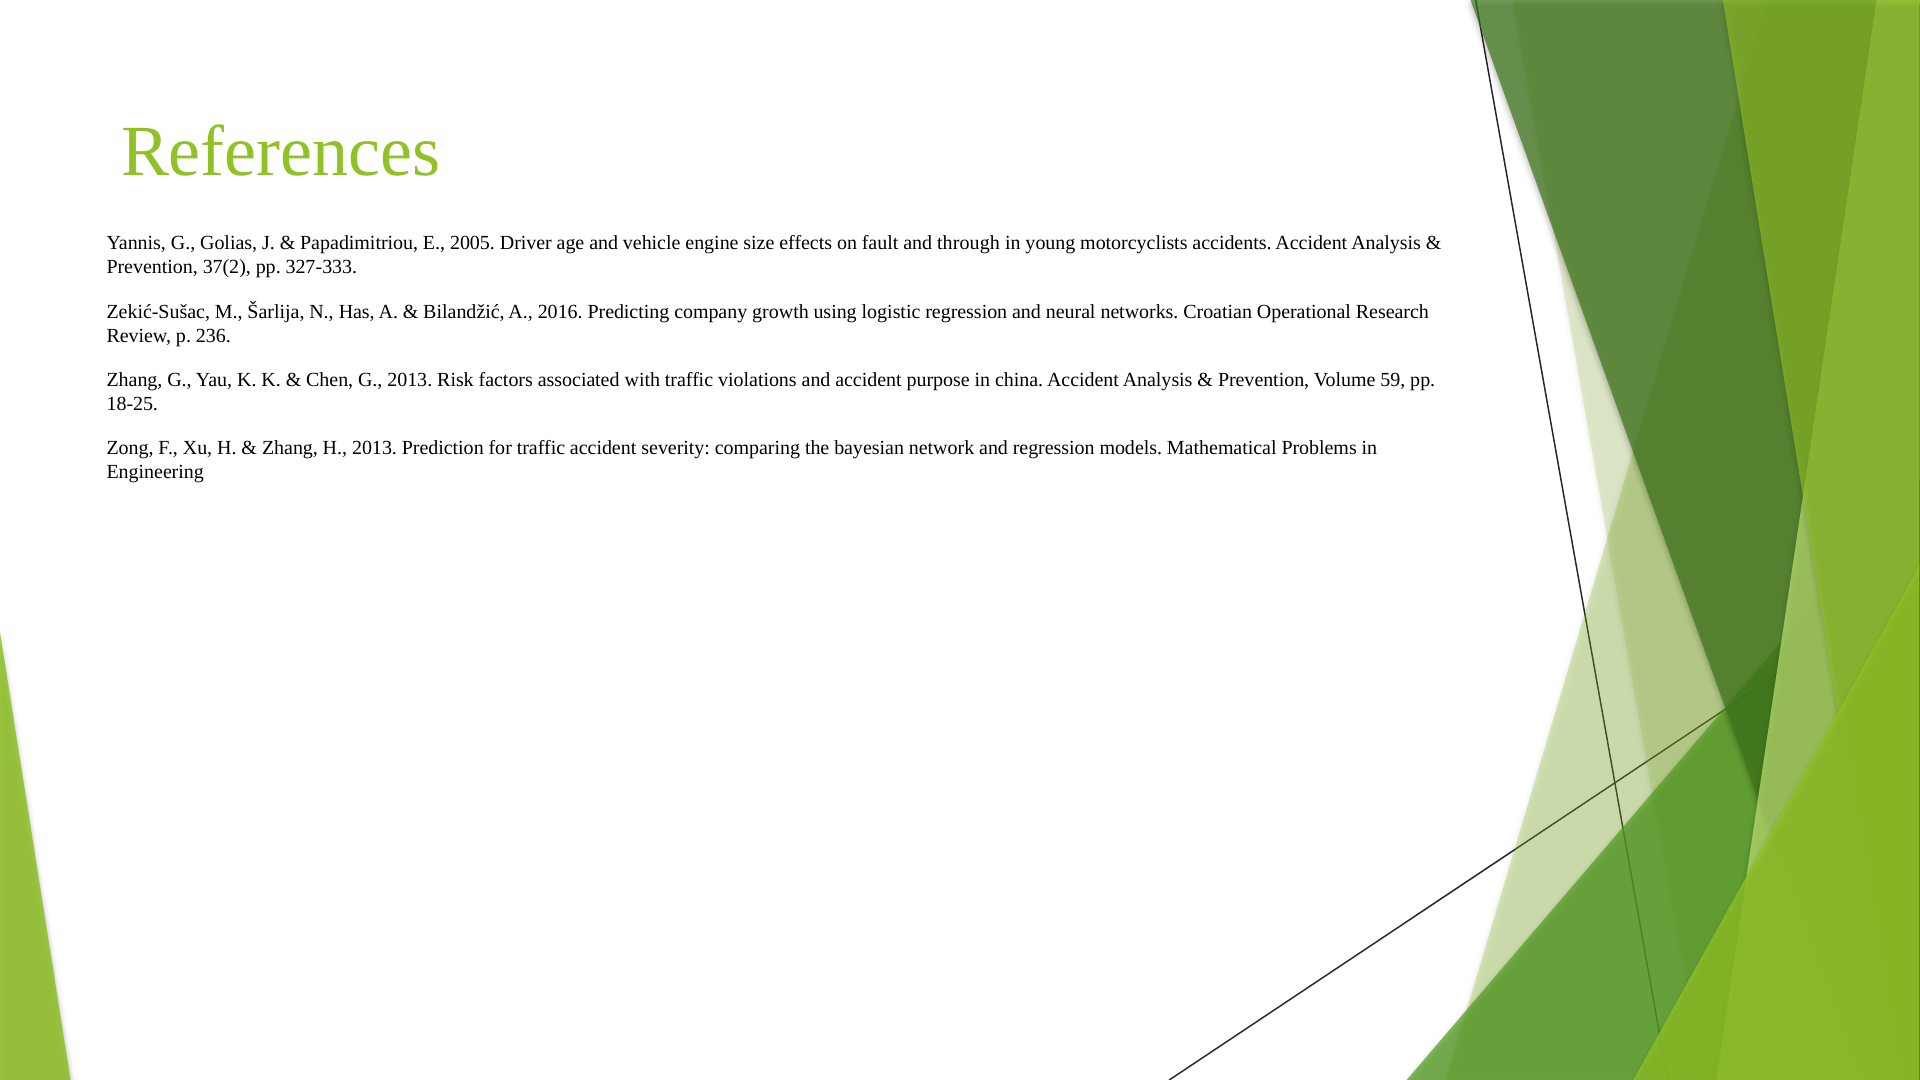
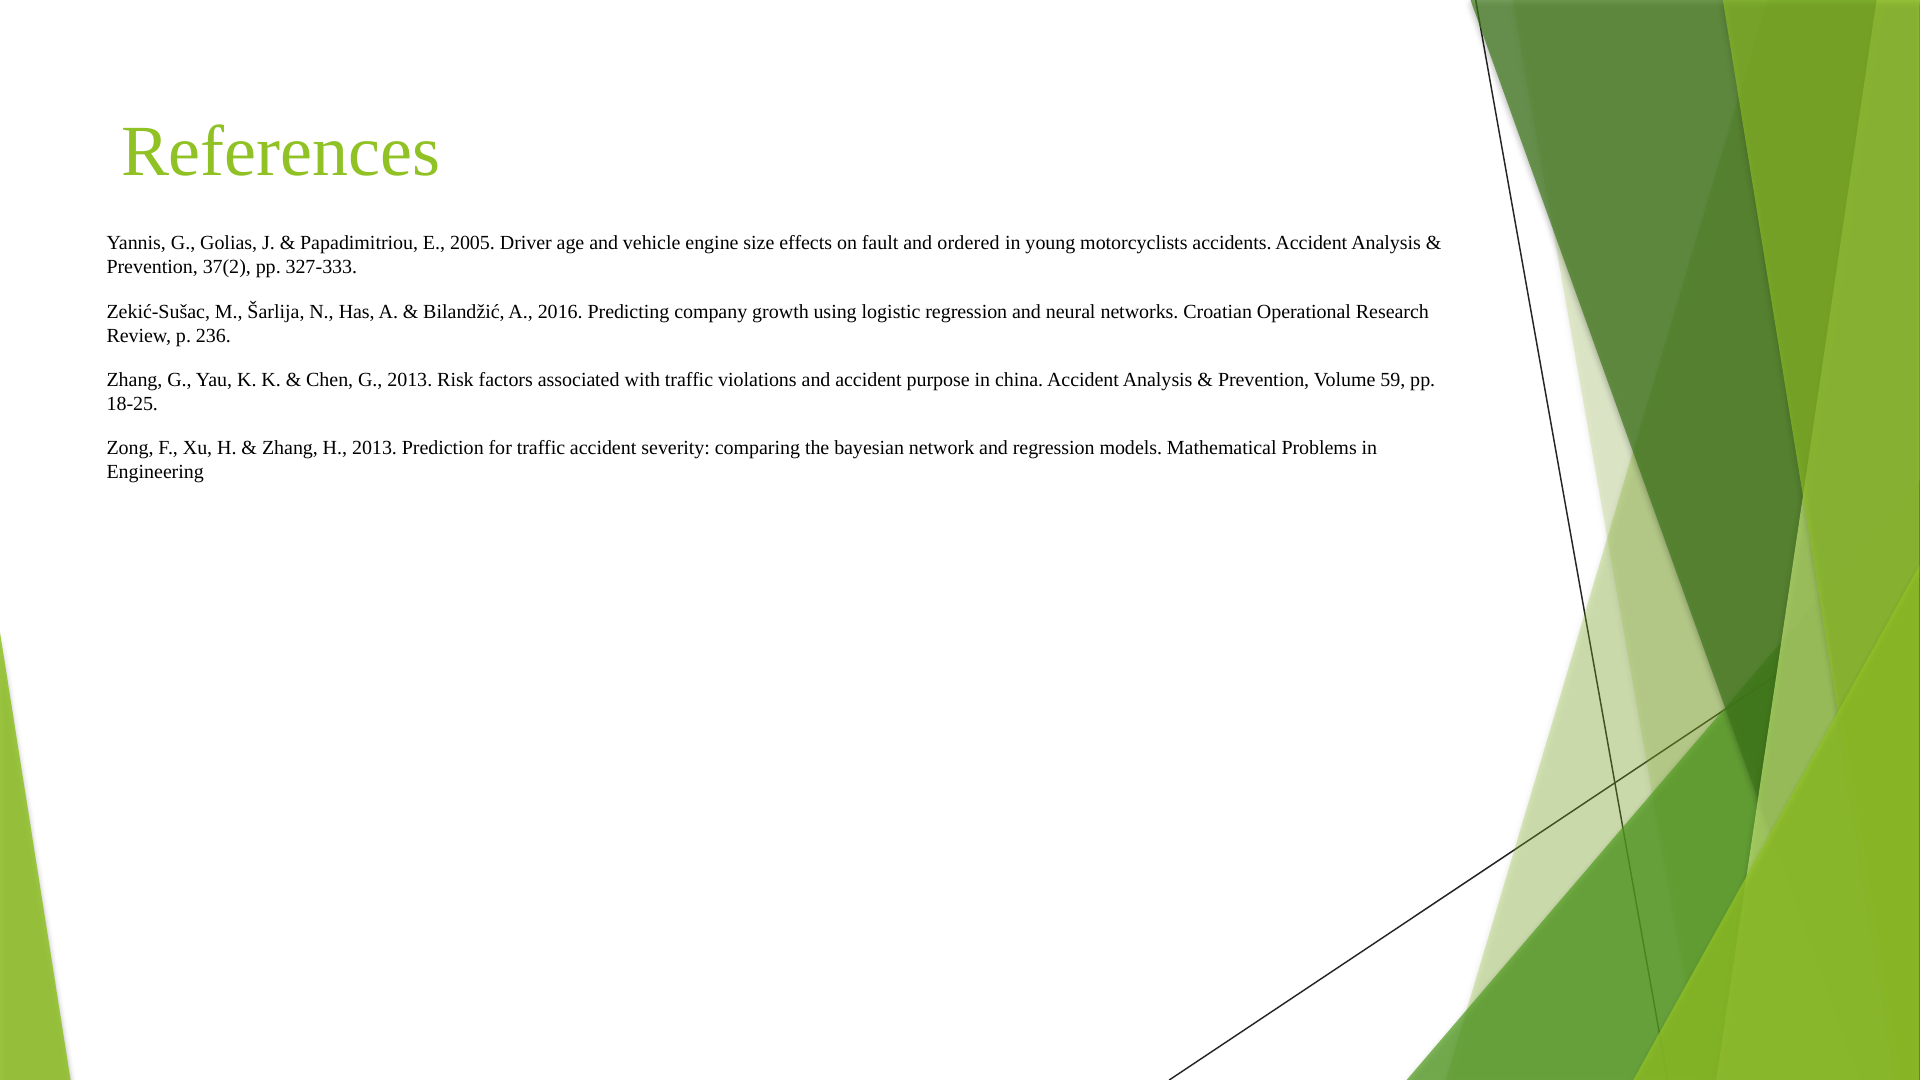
through: through -> ordered (968, 243)
